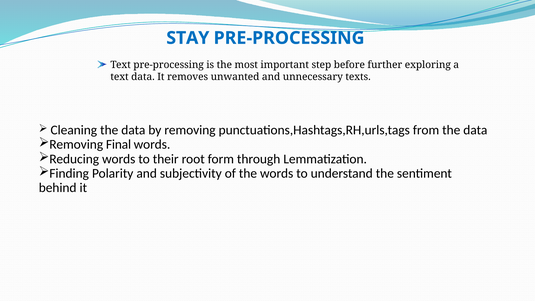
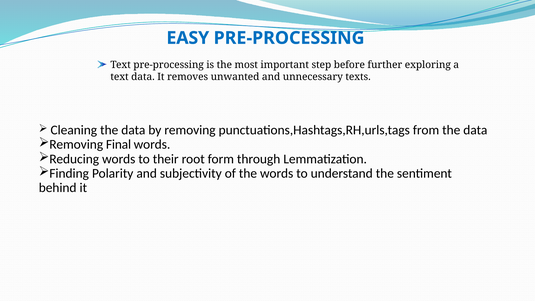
STAY: STAY -> EASY (188, 38)
